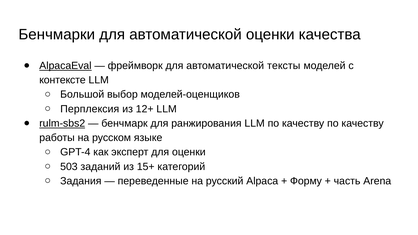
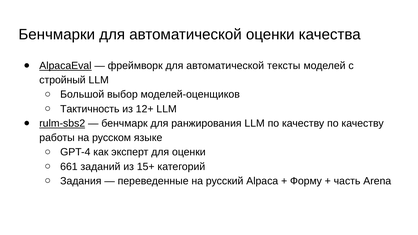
контексте: контексте -> стройный (62, 80)
Перплексия: Перплексия -> Тактичность (90, 109)
503: 503 -> 661 (69, 167)
